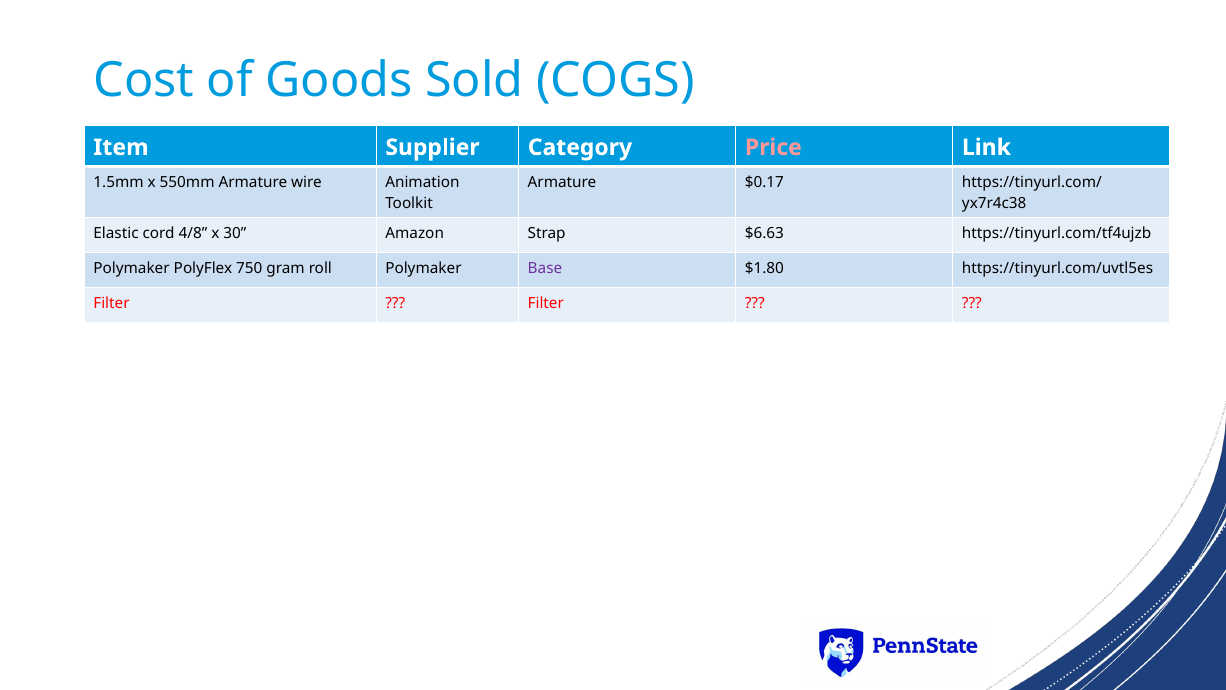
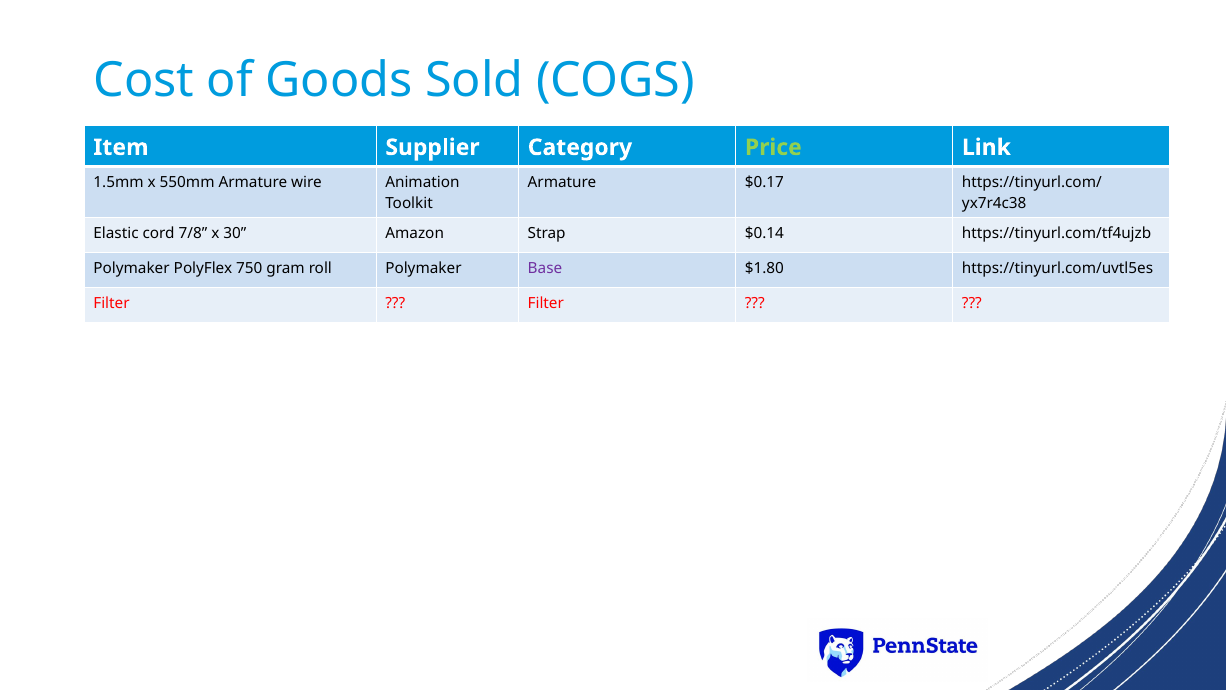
Price colour: pink -> light green (773, 147)
4/8: 4/8 -> 7/8 (193, 233)
$6.63: $6.63 -> $0.14 (764, 233)
